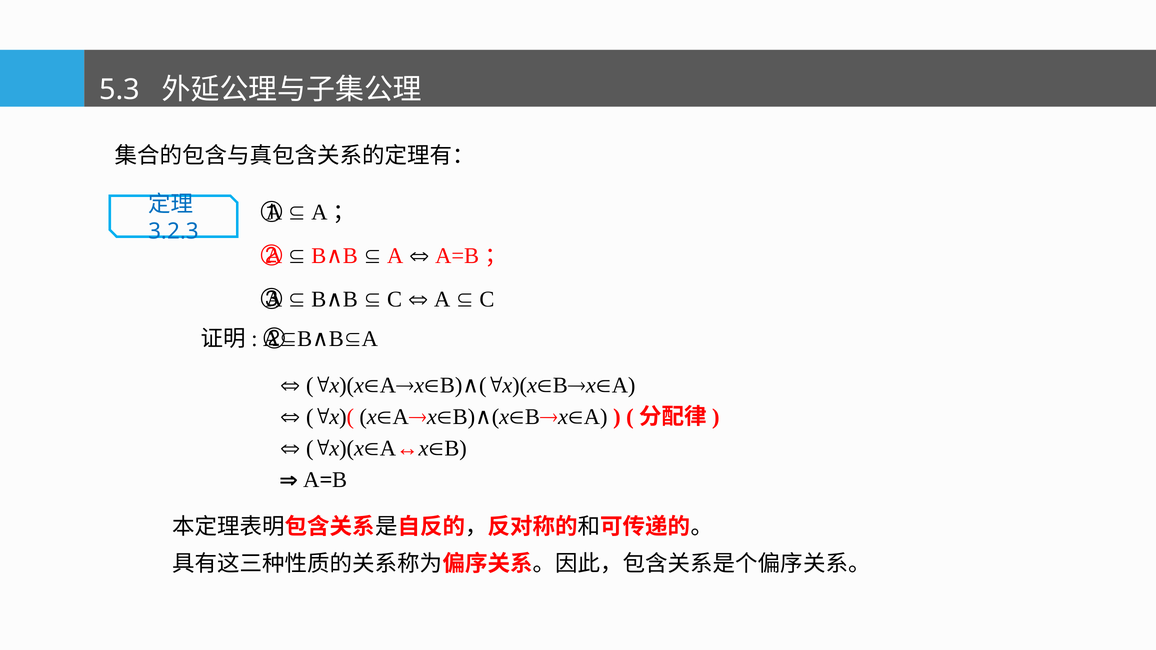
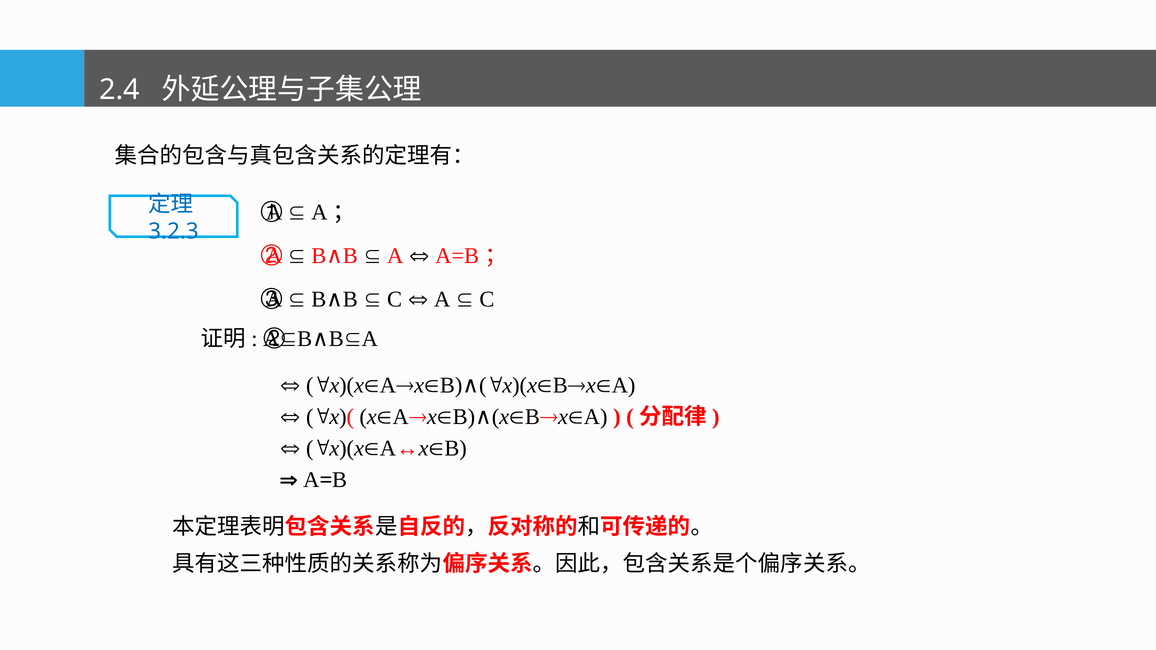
5.3: 5.3 -> 2.4 (120, 90)
